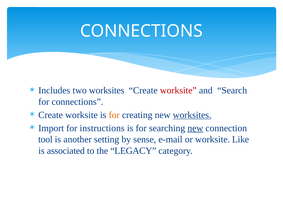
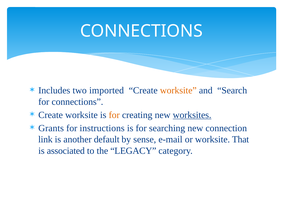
two worksites: worksites -> imported (107, 91)
worksite colour: red -> orange (178, 91)
Import: Import -> Grants (51, 128)
new underline: present -> none (195, 128)
tool: tool -> link (45, 140)
setting: setting -> default (107, 140)
Like: Like -> That (241, 140)
